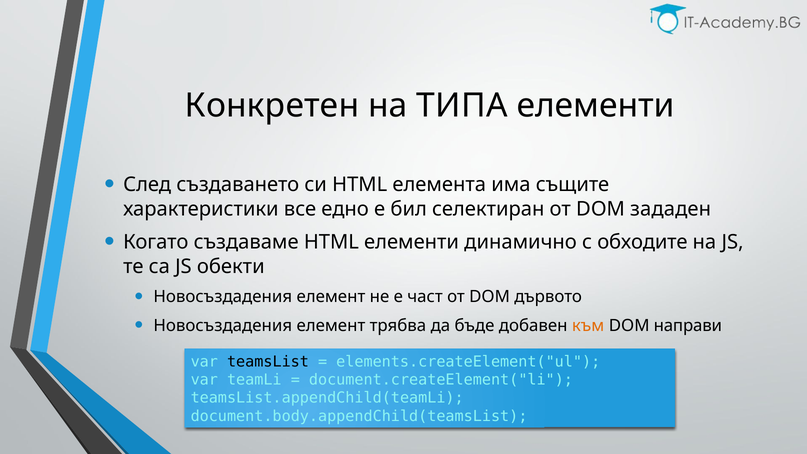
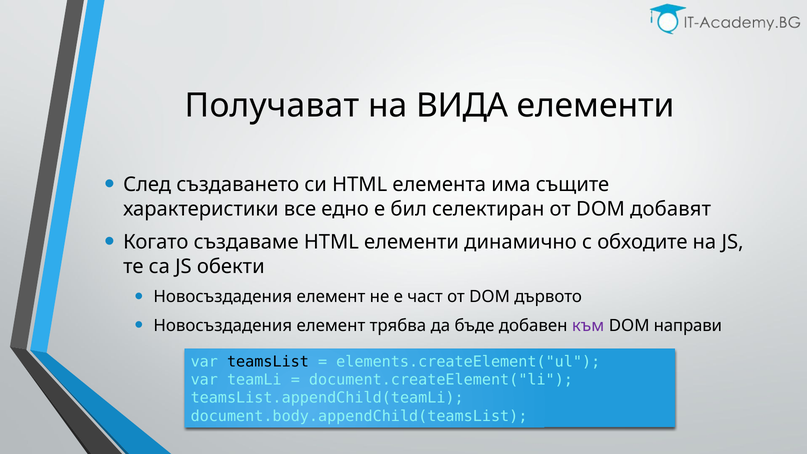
Конкретен: Конкретен -> Получават (272, 106)
ТИПА: ТИПА -> ВИДА (462, 106)
зададен: зададен -> добавят (671, 209)
към colour: orange -> purple (588, 325)
